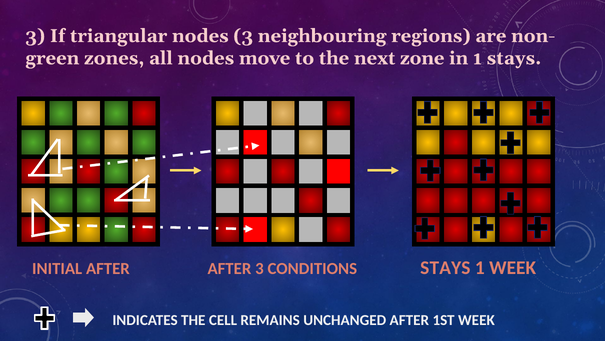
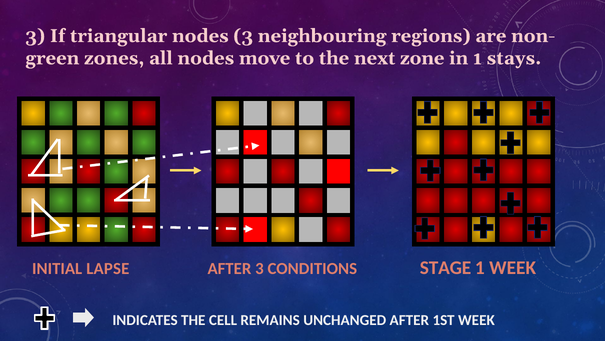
INITIAL AFTER: AFTER -> LAPSE (108, 268)
CONDITIONS STAYS: STAYS -> STAGE (446, 267)
